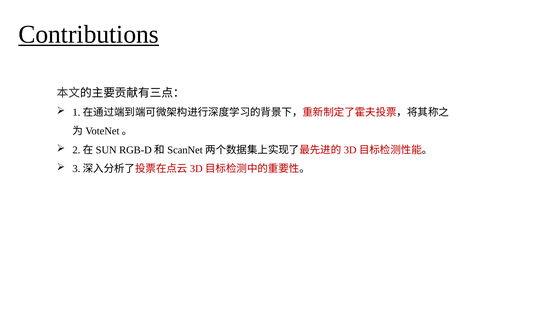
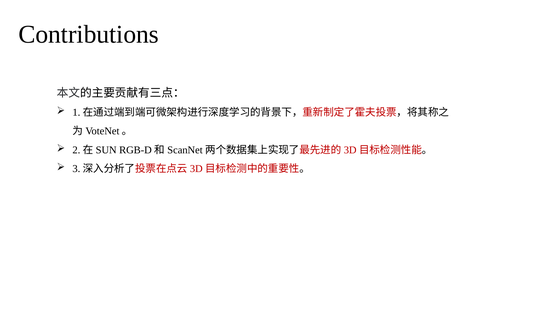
Contributions underline: present -> none (89, 34)
